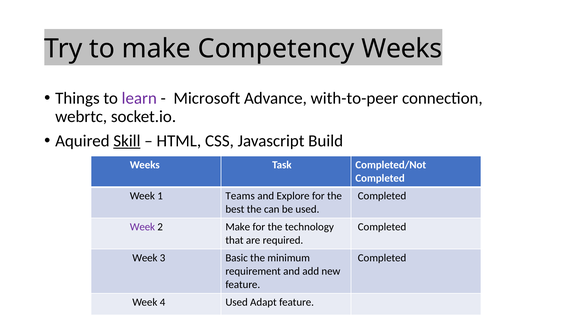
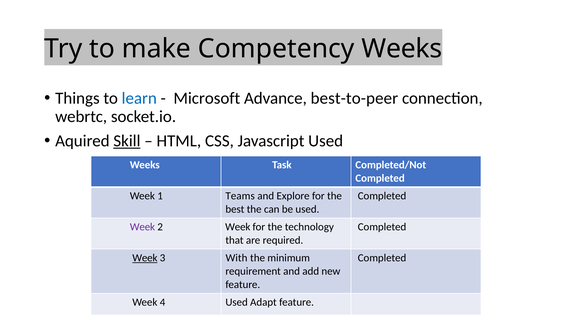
learn colour: purple -> blue (139, 98)
with-to-peer: with-to-peer -> best-to-peer (354, 98)
Javascript Build: Build -> Used (326, 141)
2 Make: Make -> Week (238, 227)
Week underline: none -> present (145, 258)
Basic: Basic -> With (237, 258)
